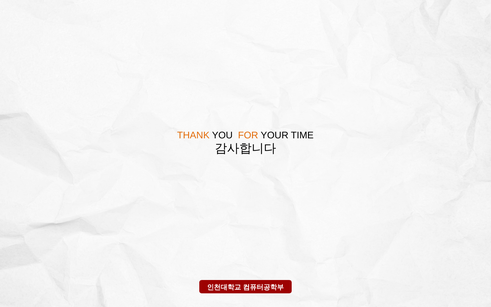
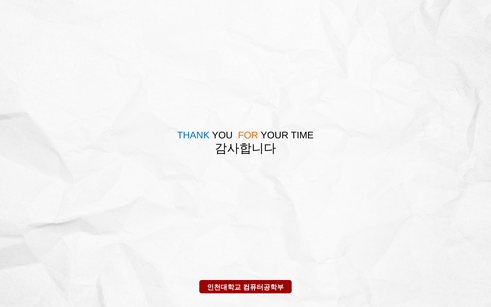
THANK colour: orange -> blue (193, 135)
